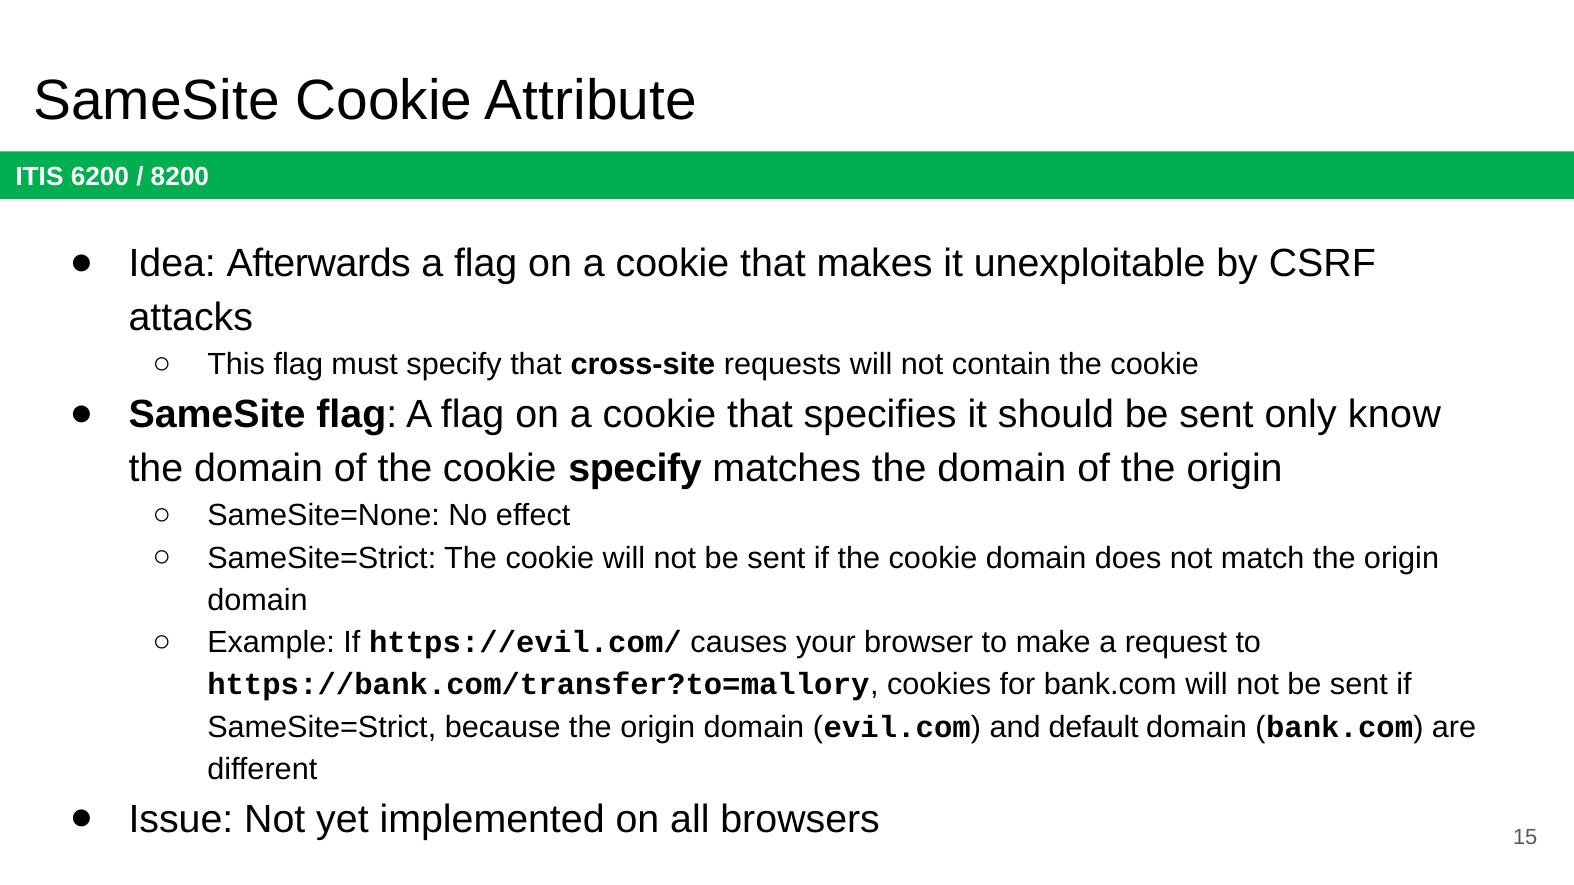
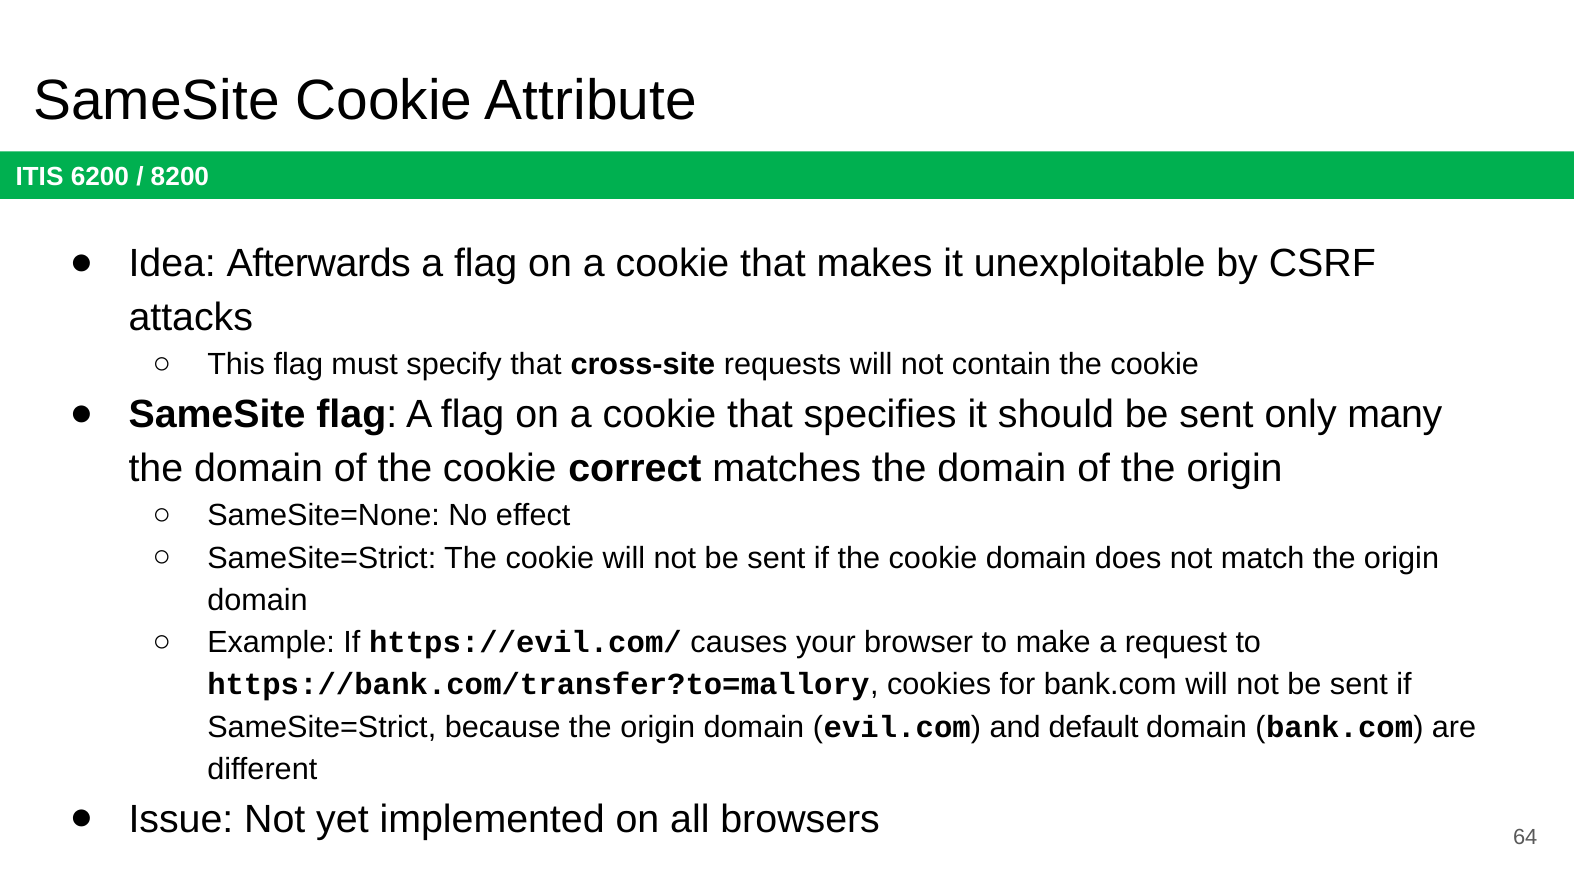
know: know -> many (1395, 415)
cookie specify: specify -> correct (635, 469)
15: 15 -> 64 (1525, 838)
